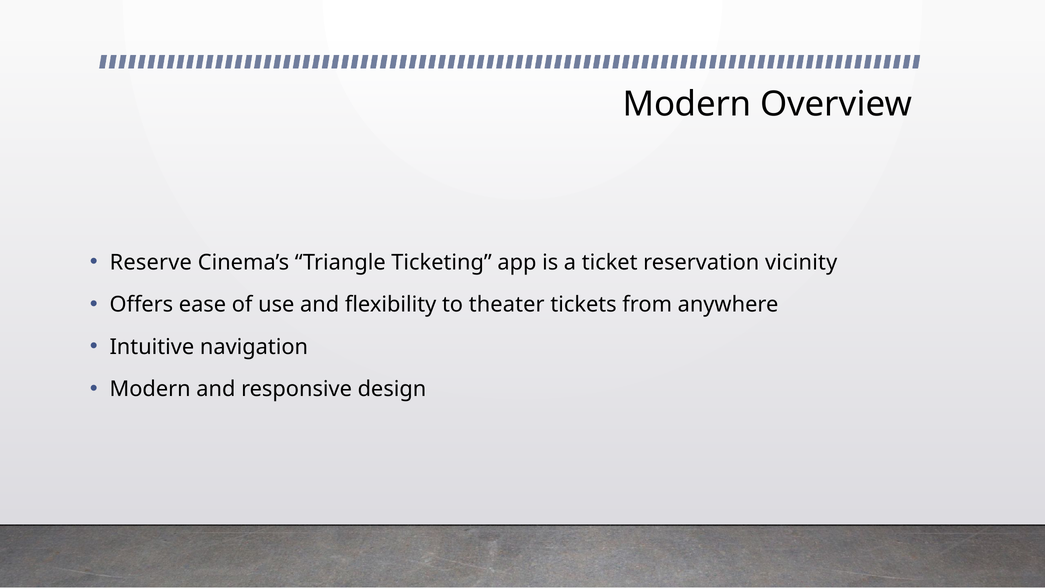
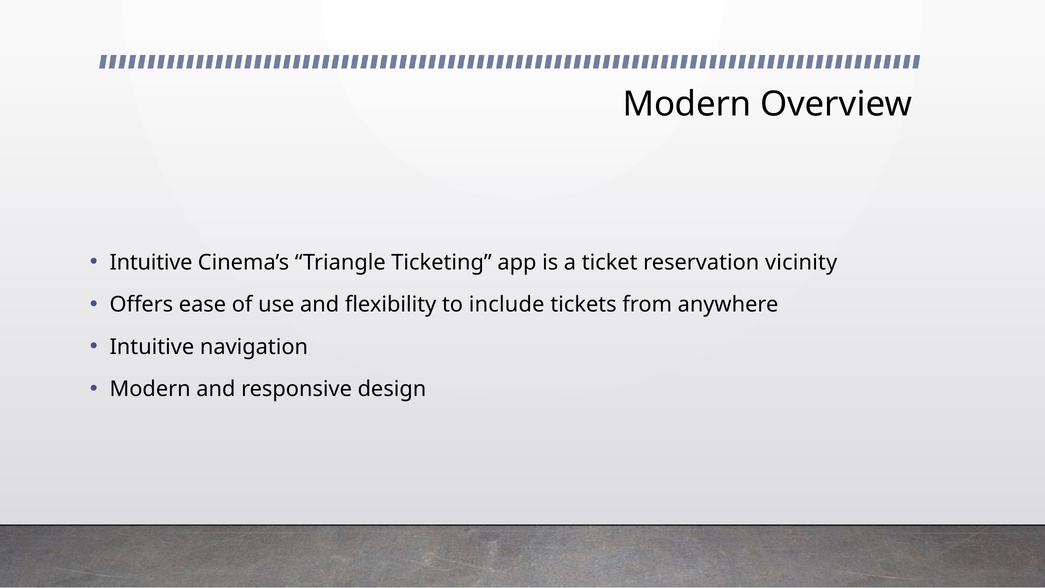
Reserve: Reserve -> Intuitive (151, 262)
theater: theater -> include (507, 305)
